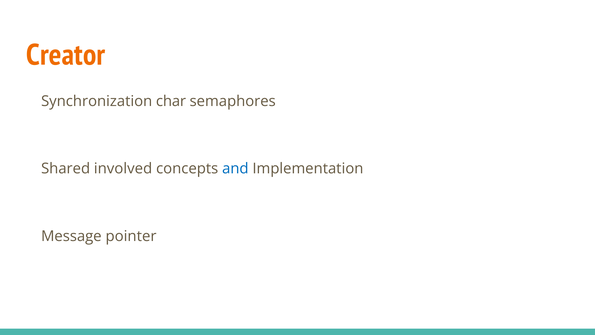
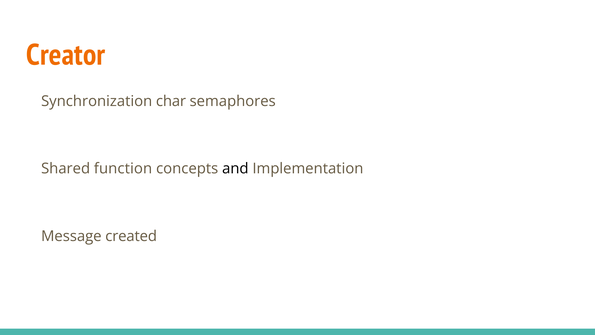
involved: involved -> function (123, 168)
and colour: blue -> black (235, 168)
pointer: pointer -> created (131, 236)
